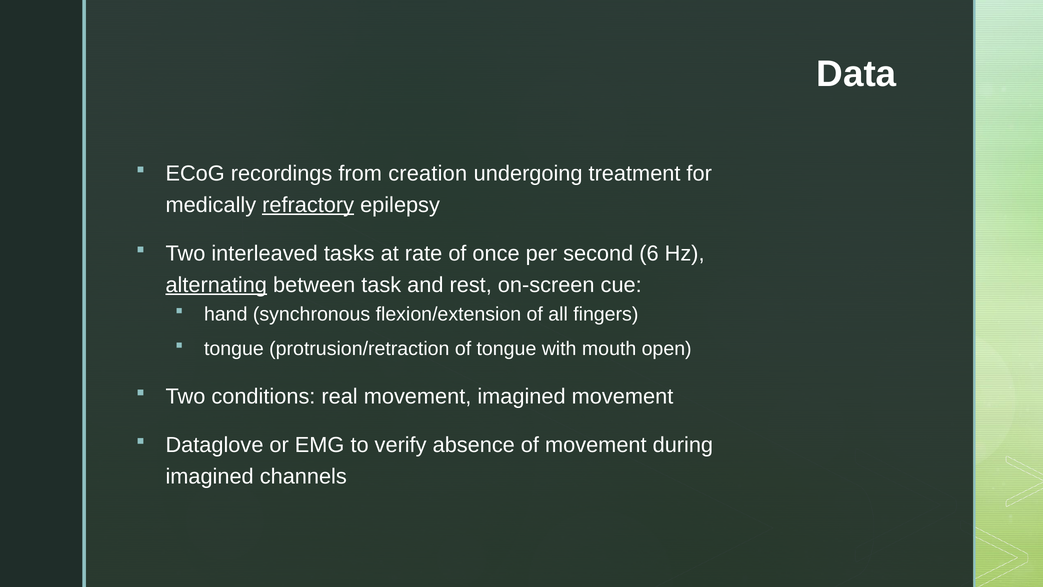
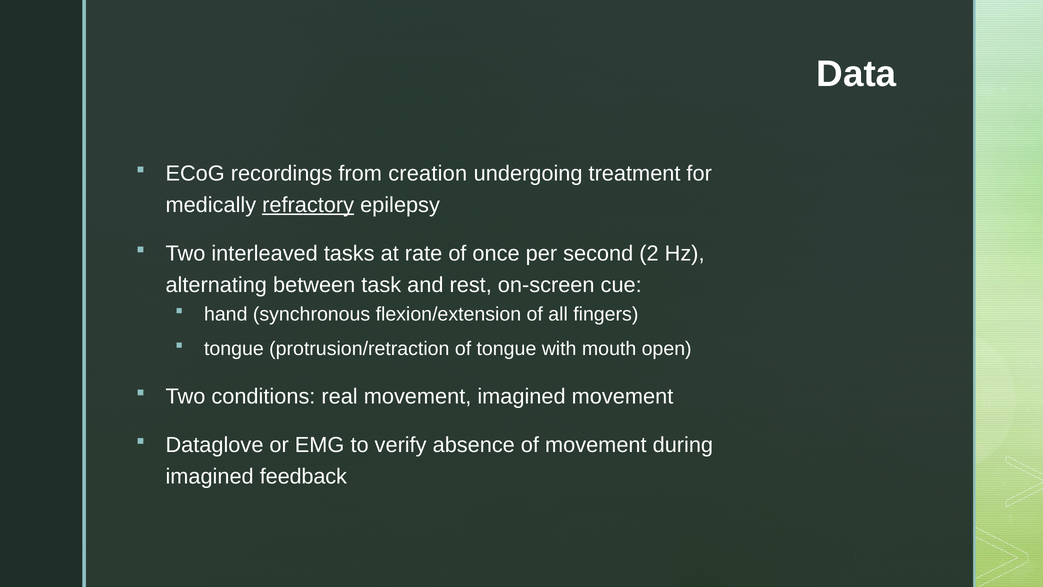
6: 6 -> 2 (649, 254)
alternating underline: present -> none (216, 285)
channels: channels -> feedback (303, 476)
